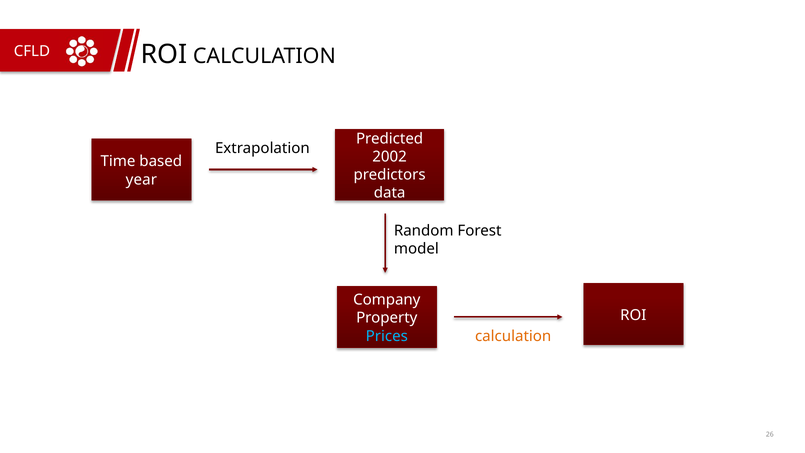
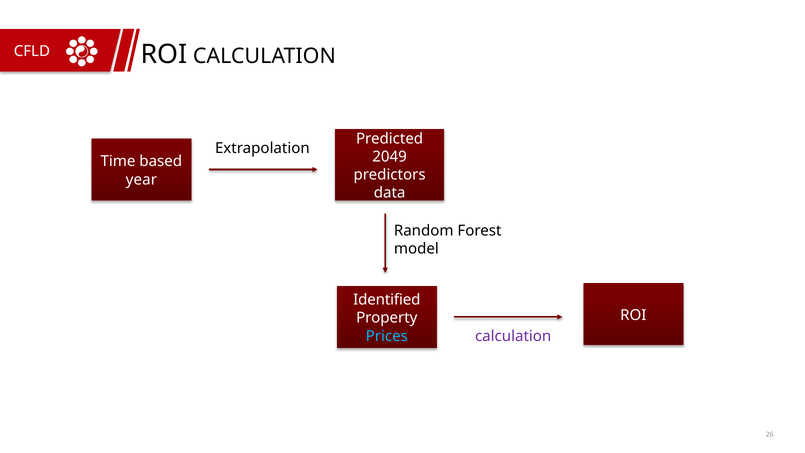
2002: 2002 -> 2049 (390, 157)
Company: Company -> Identified (387, 300)
calculation colour: orange -> purple (513, 336)
